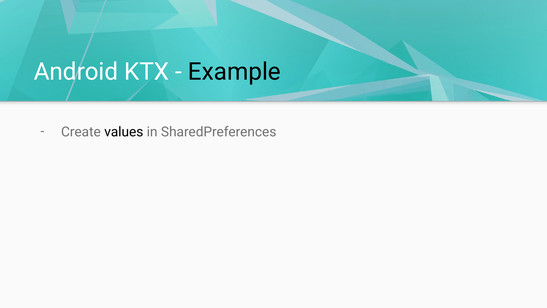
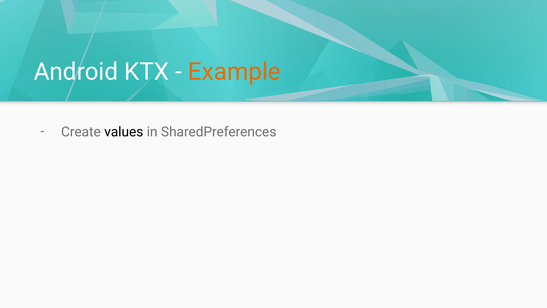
Example colour: black -> orange (234, 72)
